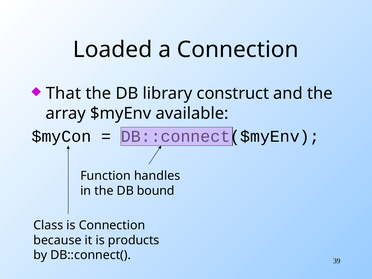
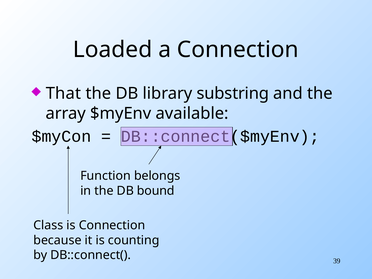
construct: construct -> substring (233, 94)
handles: handles -> belongs (157, 176)
products: products -> counting (134, 240)
